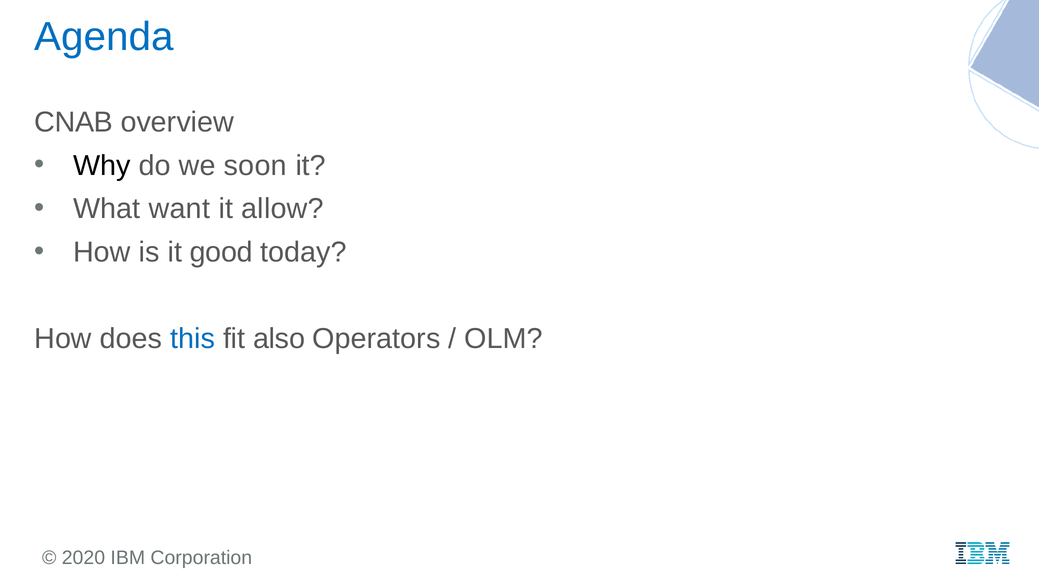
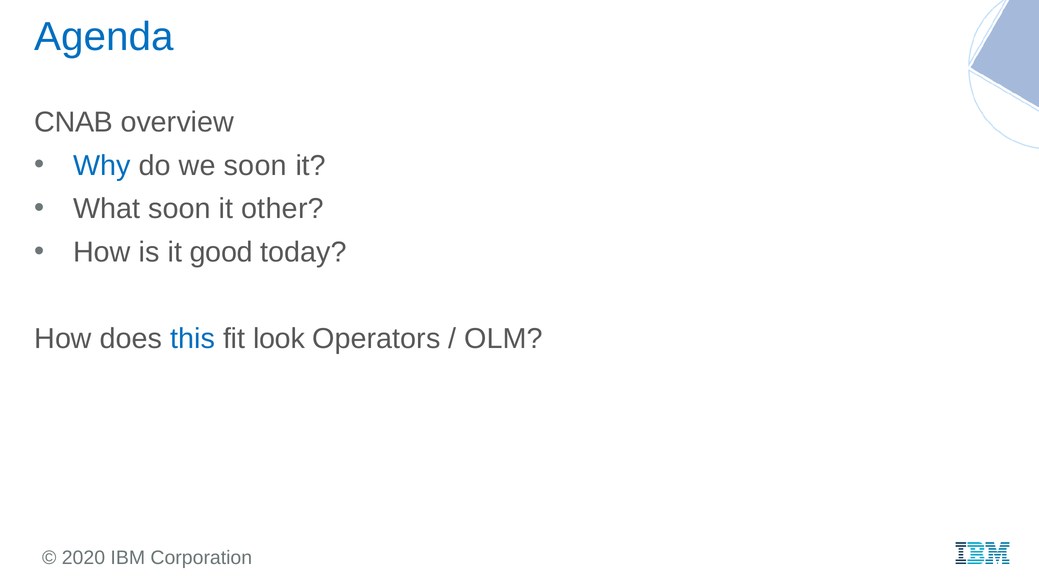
Why colour: black -> blue (102, 165)
What want: want -> soon (180, 209)
allow: allow -> other (283, 209)
also: also -> look (279, 338)
